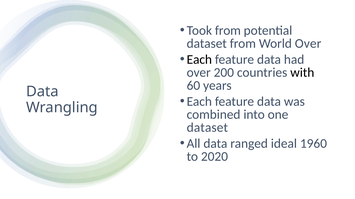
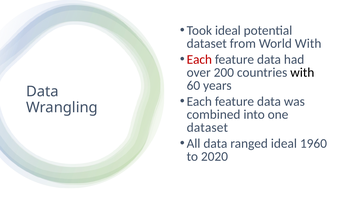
Took from: from -> ideal (228, 31)
World Over: Over -> With (308, 44)
Each colour: black -> red (199, 60)
